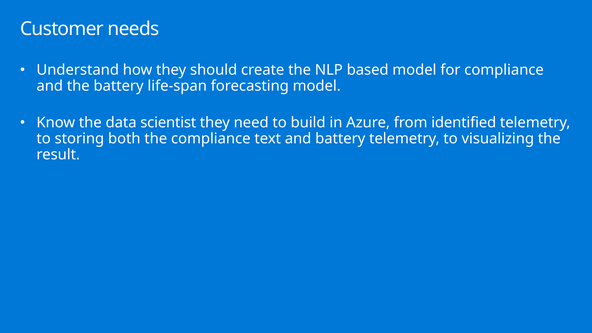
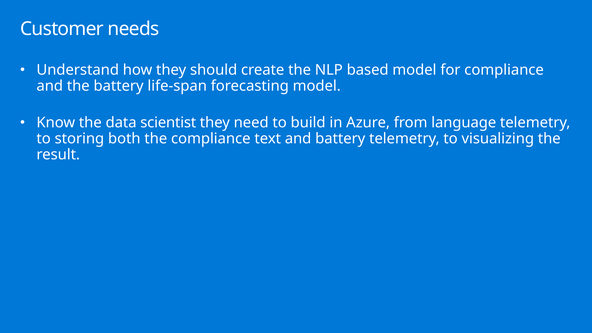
identified: identified -> language (464, 123)
